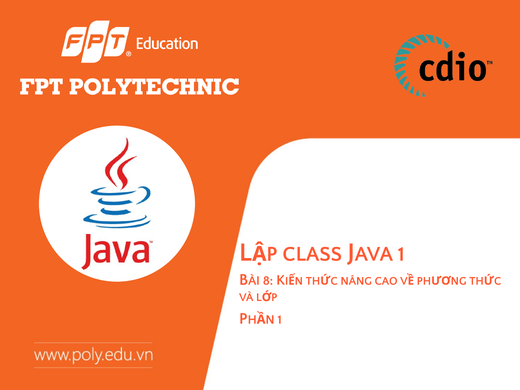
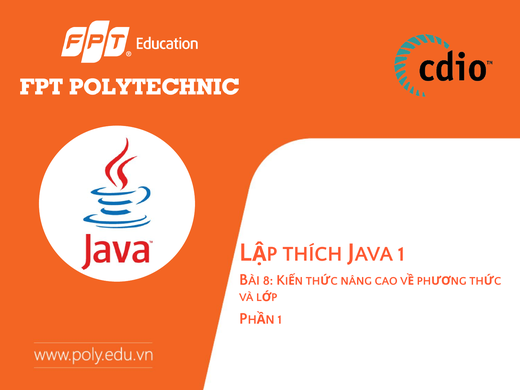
CLASS: CLASS -> THÍCH (312, 254)
